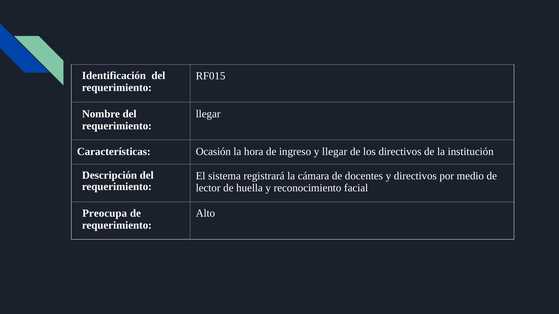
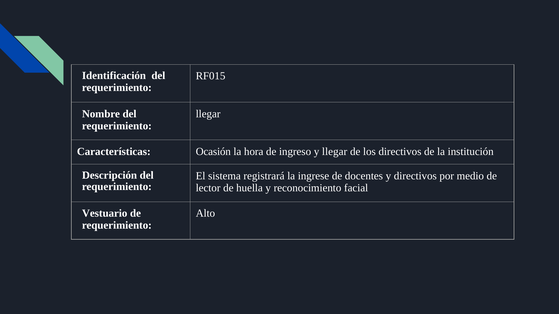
cámara: cámara -> ingrese (314, 176)
Preocupa: Preocupa -> Vestuario (105, 214)
